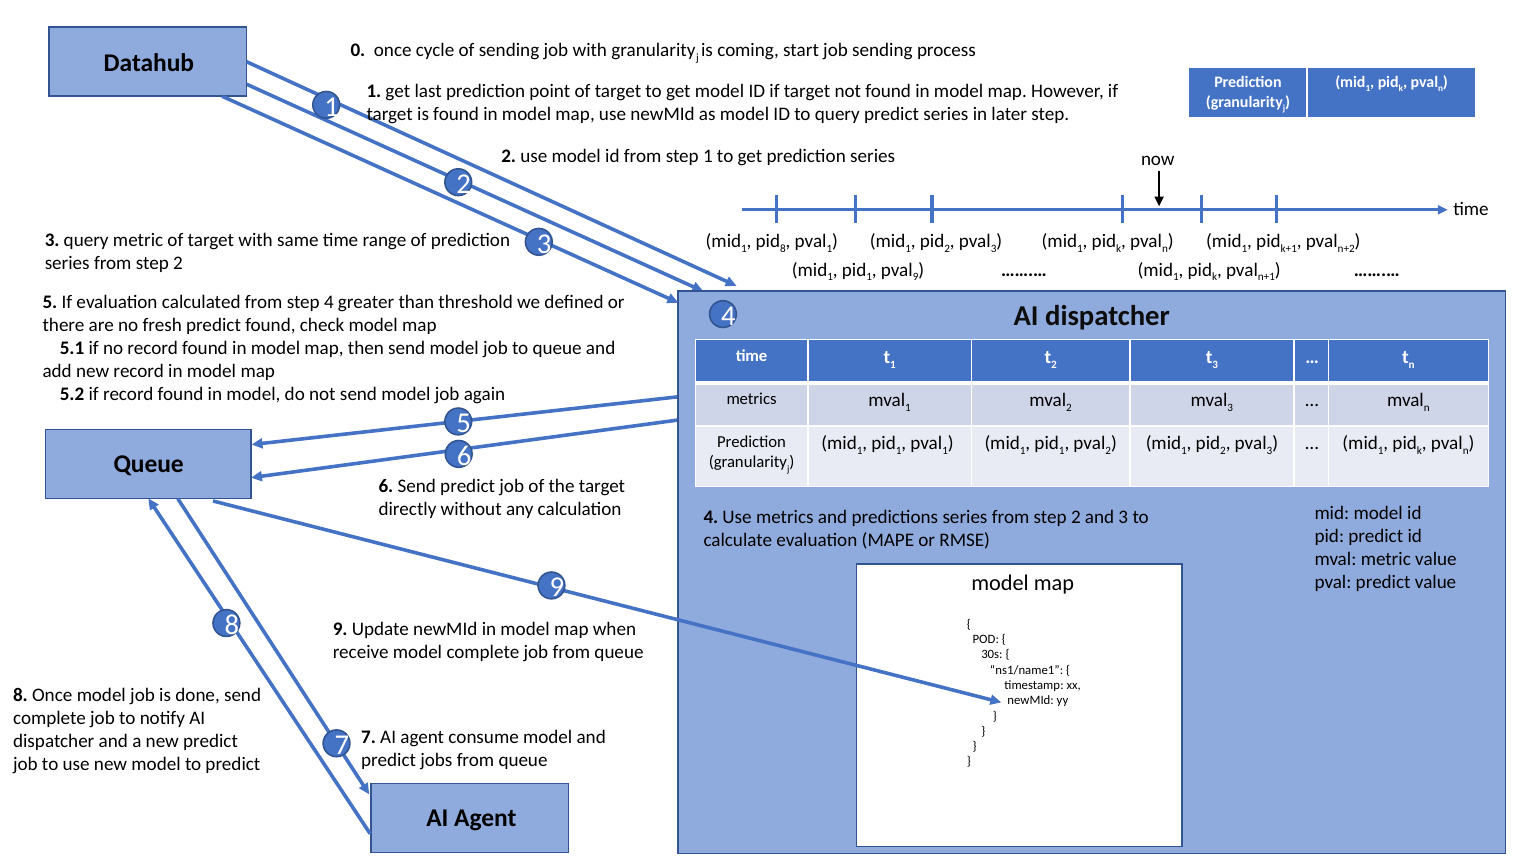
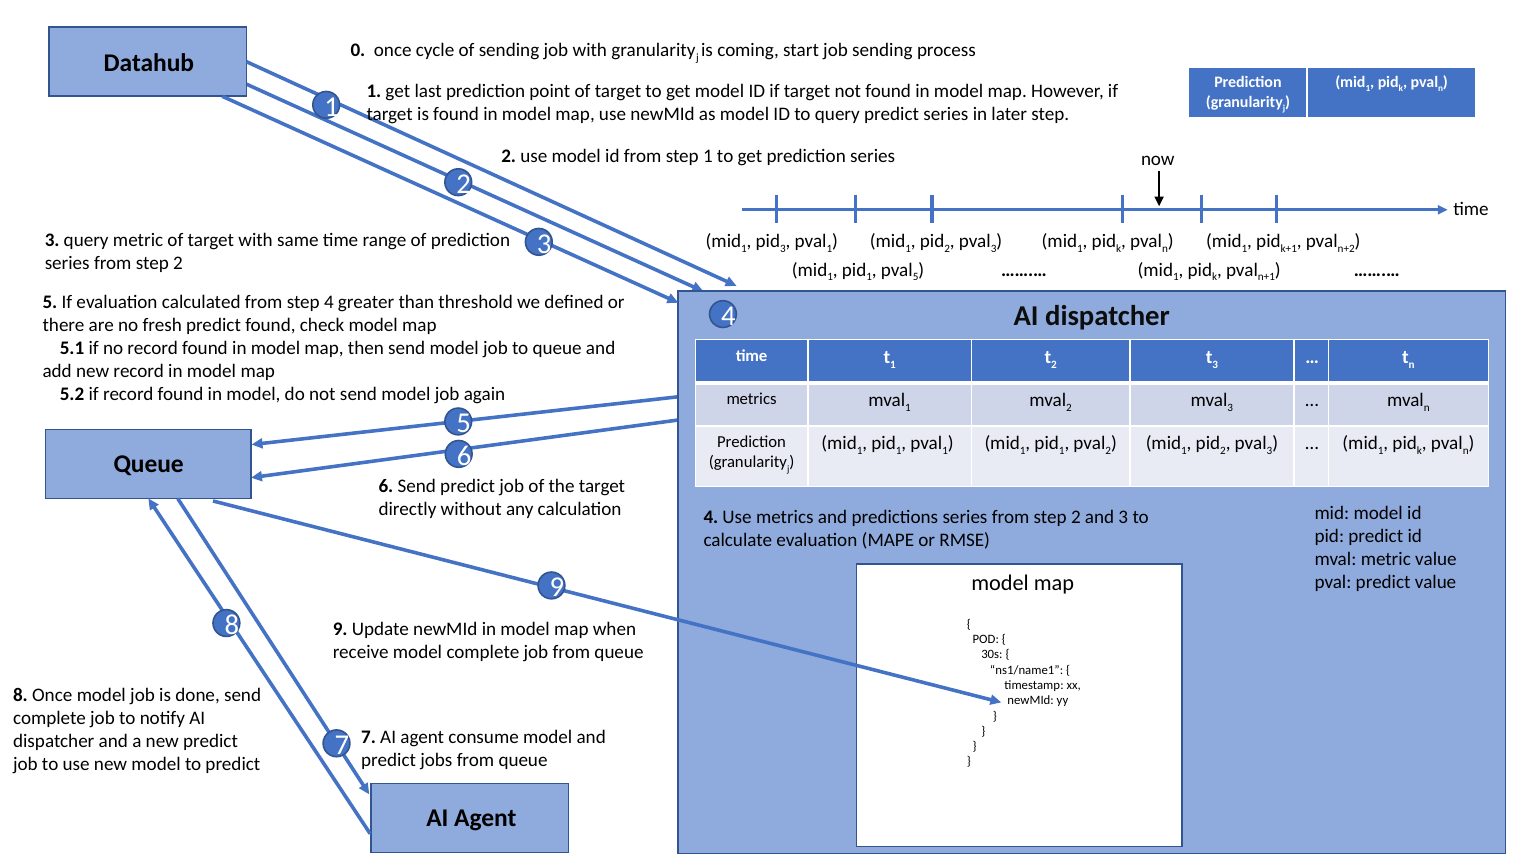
pid 8: 8 -> 3 (783, 249)
pval 9: 9 -> 5 (916, 277)
